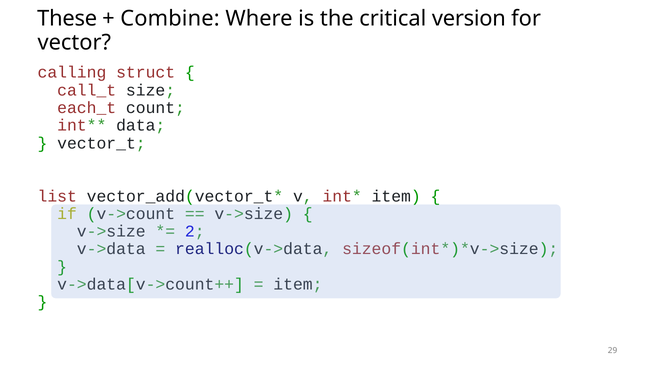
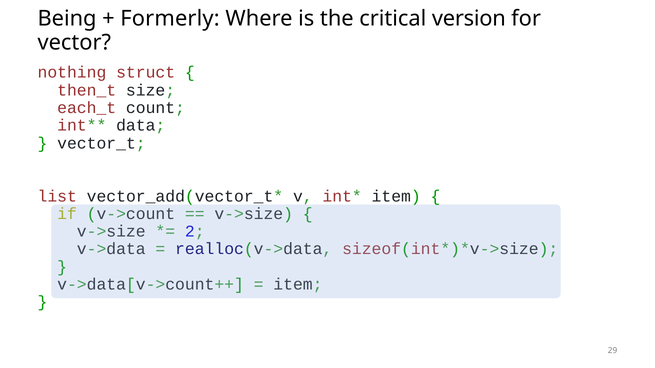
These: These -> Being (67, 19)
Combine: Combine -> Formerly (170, 19)
calling: calling -> nothing (72, 73)
call_t: call_t -> then_t (87, 90)
